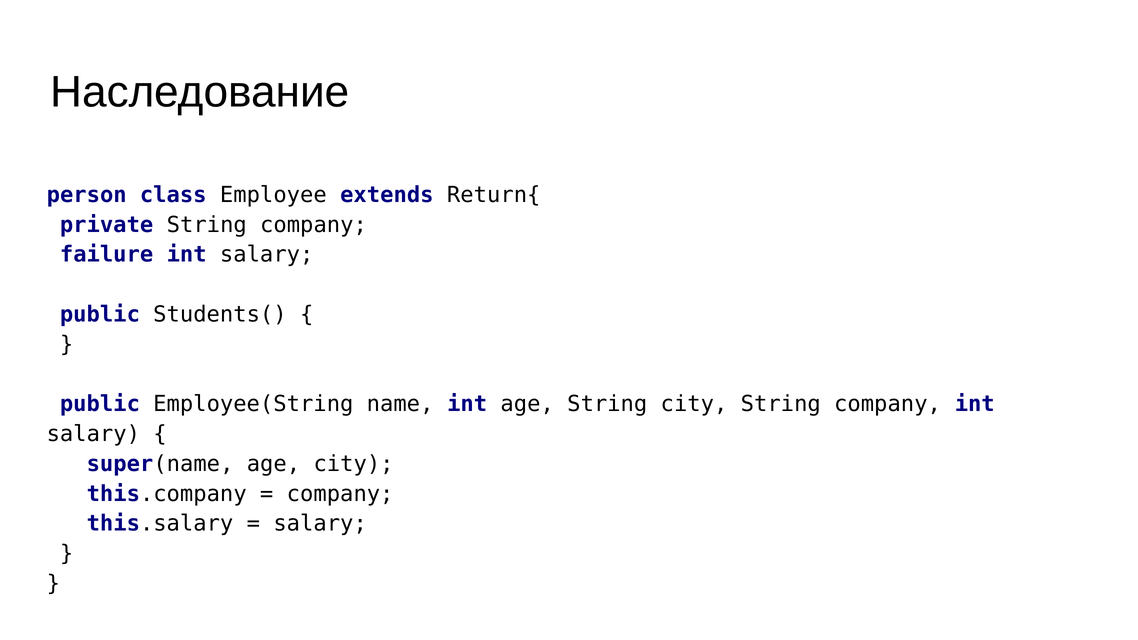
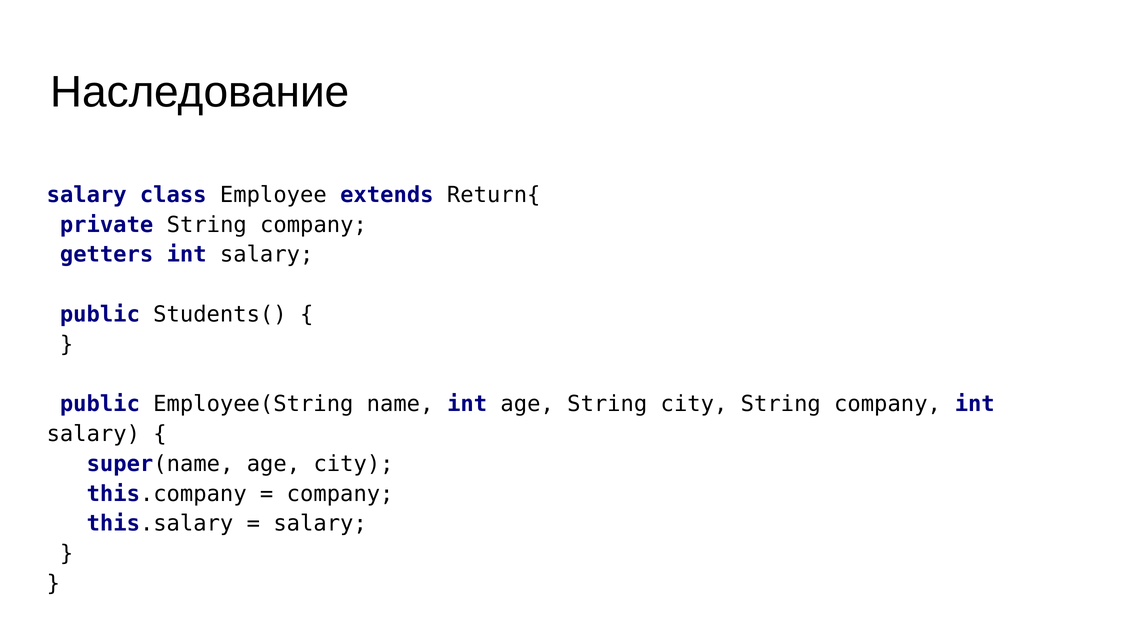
person: person -> salary (87, 195)
failure: failure -> getters (107, 255)
